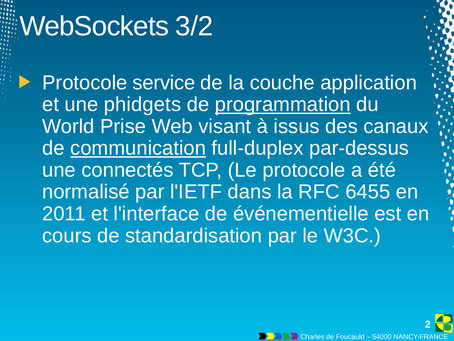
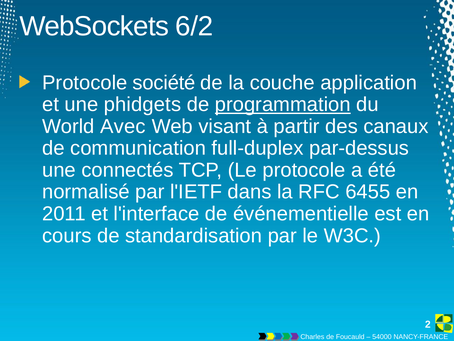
3/2: 3/2 -> 6/2 (194, 26)
service: service -> société (164, 83)
Prise: Prise -> Avec (123, 126)
issus: issus -> partir (297, 126)
communication underline: present -> none (138, 148)
